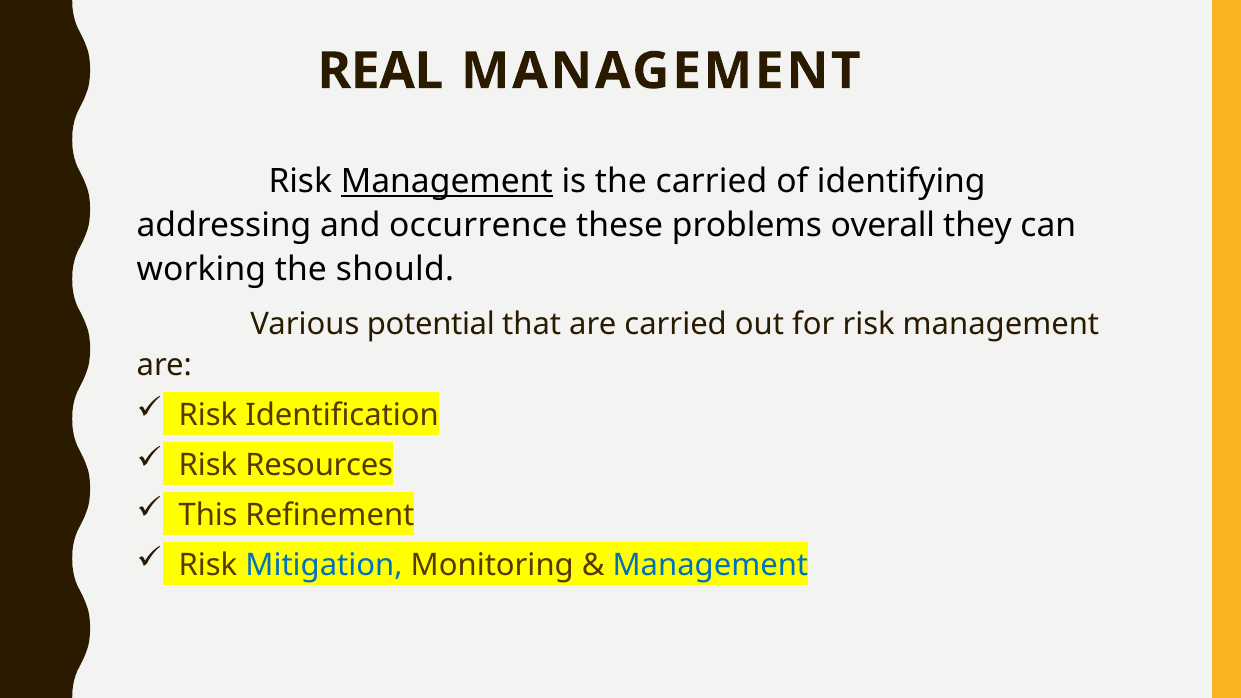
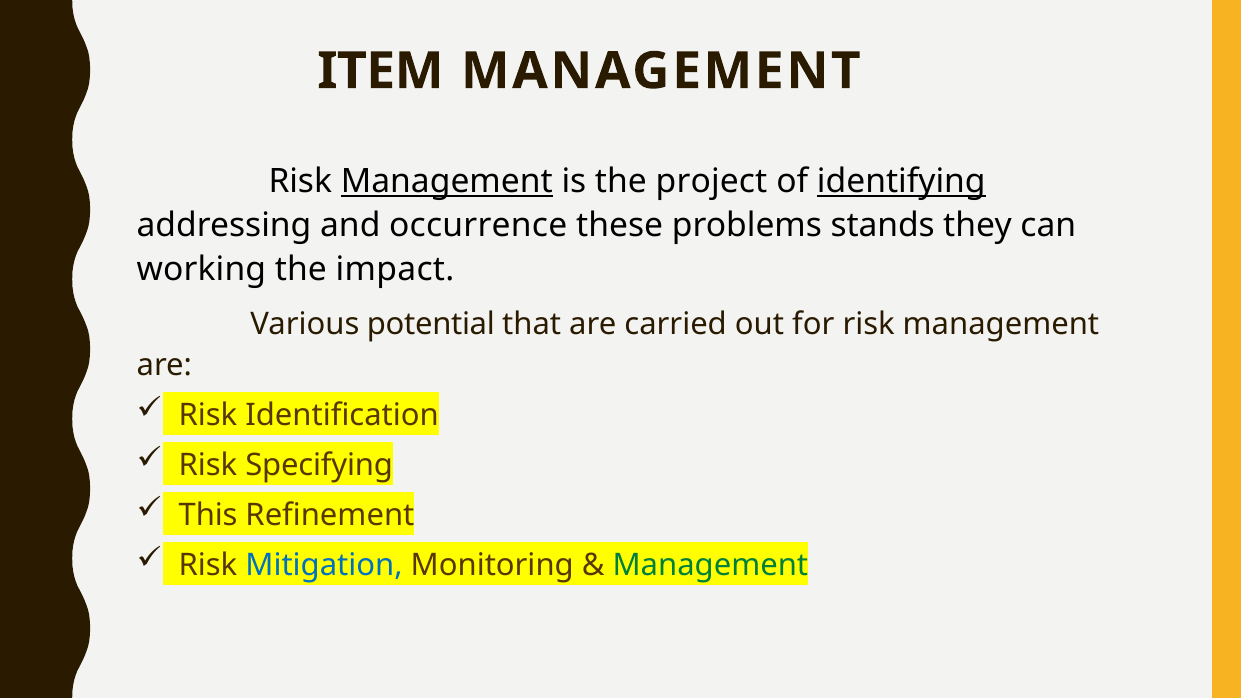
REAL: REAL -> ITEM (380, 71)
the carried: carried -> project (712, 181)
identifying underline: none -> present (901, 181)
overall: overall -> stands (883, 225)
should: should -> impact (395, 270)
Resources: Resources -> Specifying (319, 465)
Management colour: blue -> green (710, 565)
